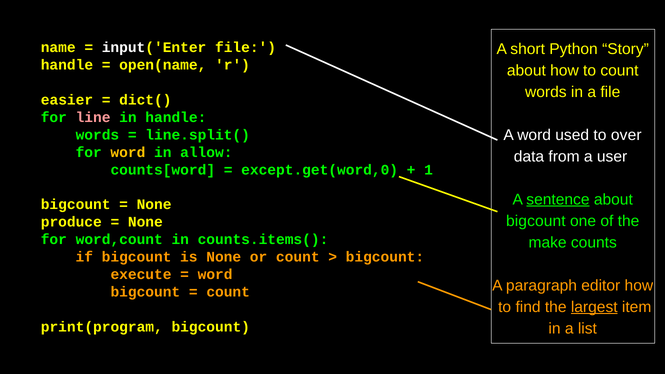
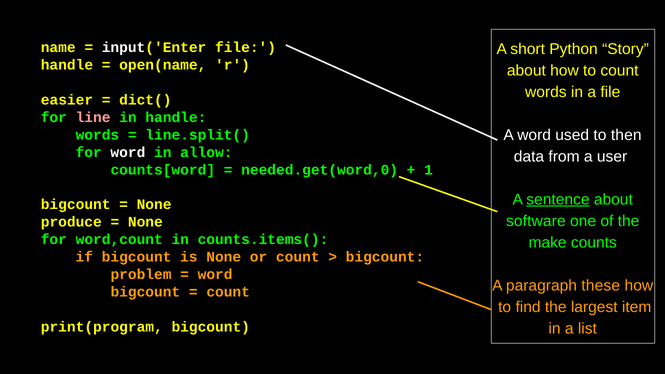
over: over -> then (626, 135)
word colour: yellow -> white (128, 152)
except.get(word,0: except.get(word,0 -> needed.get(word,0 (320, 170)
bigcount: bigcount -> software (536, 221)
execute: execute -> problem (141, 275)
editor: editor -> these (601, 285)
largest underline: present -> none (594, 307)
